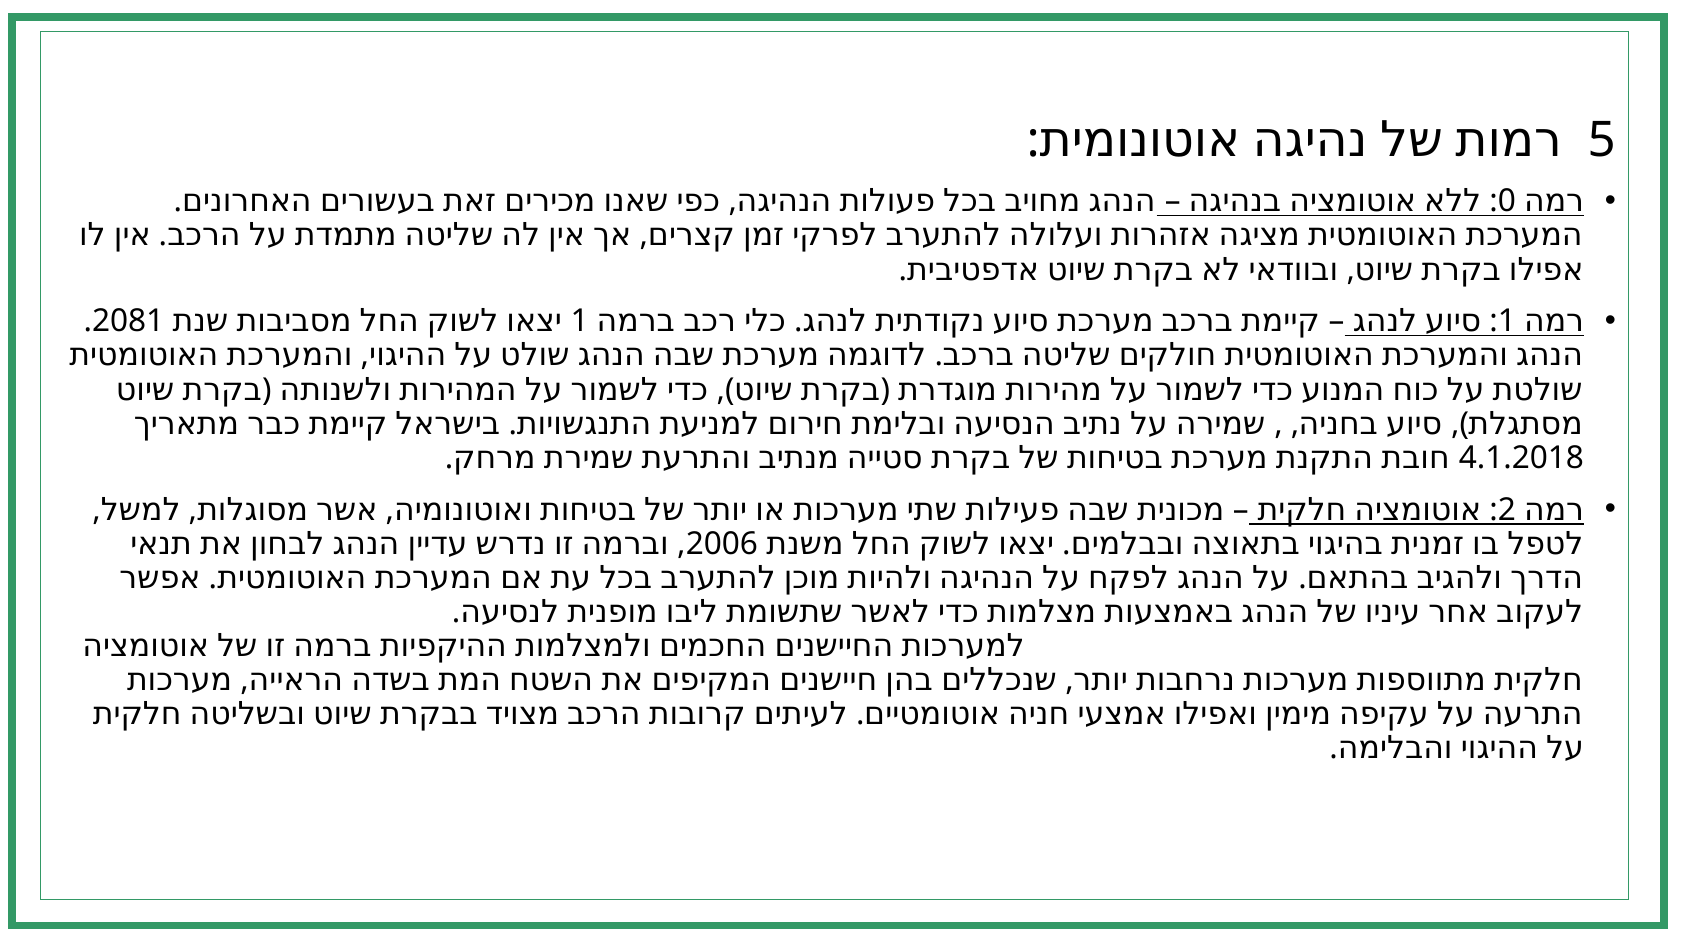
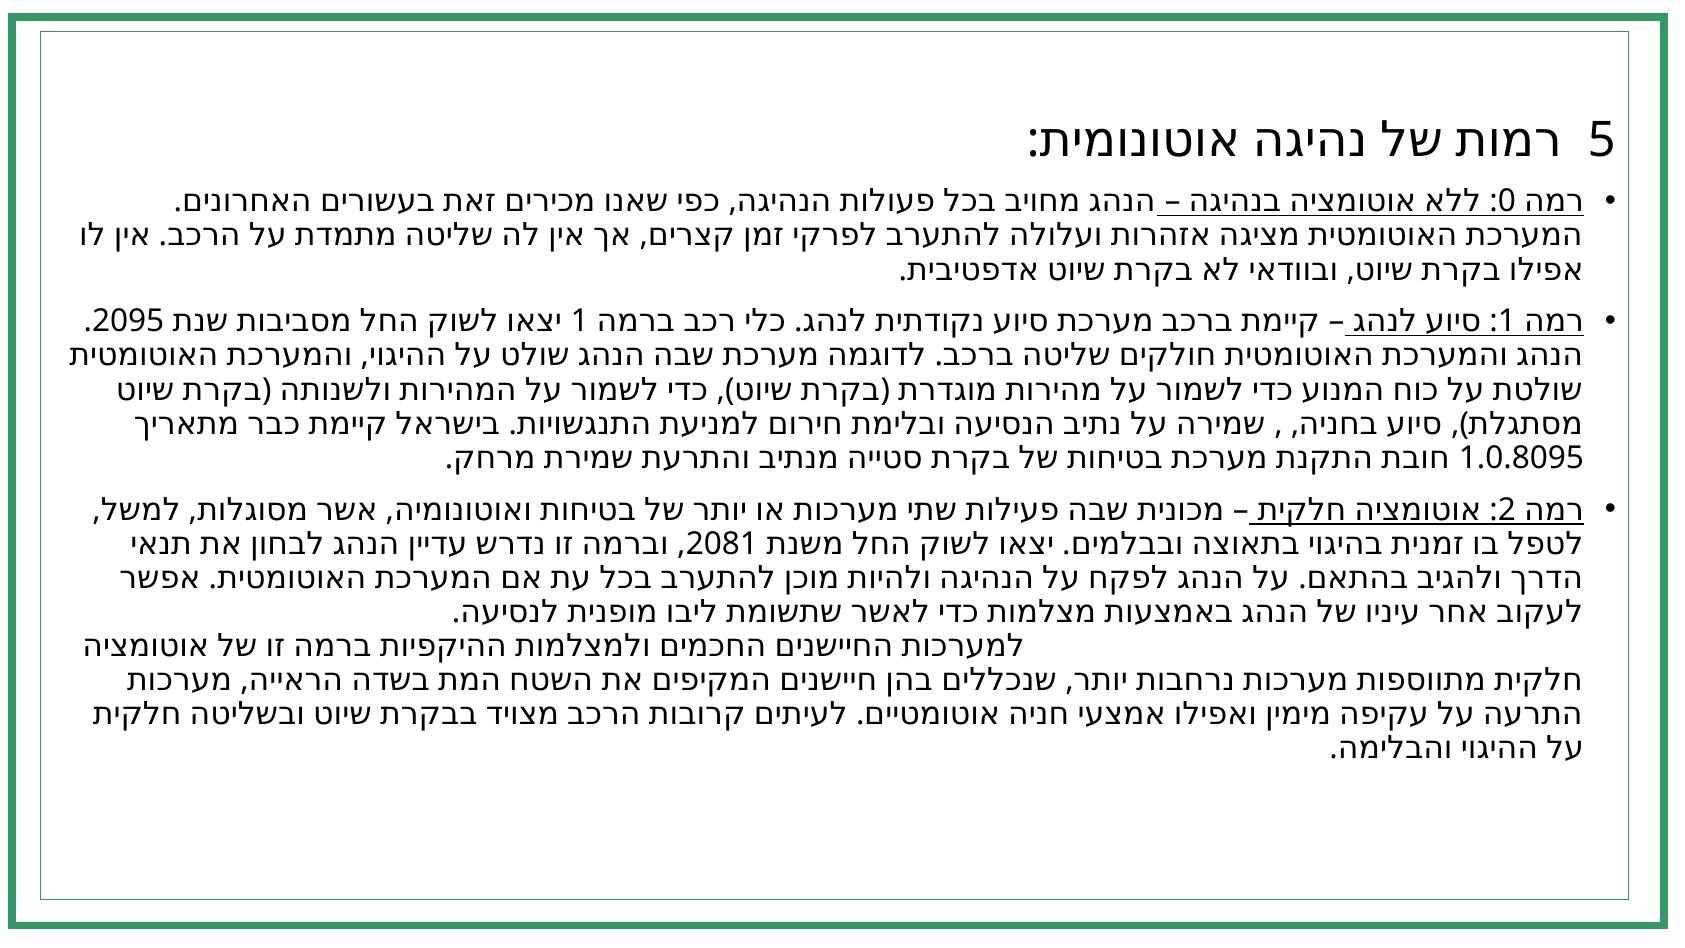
2081: 2081 -> 2095 (128, 321)
4.1.2018: 4.1.2018 -> 1.0.8095 (1521, 458)
2006: 2006 -> 2081 (722, 544)
